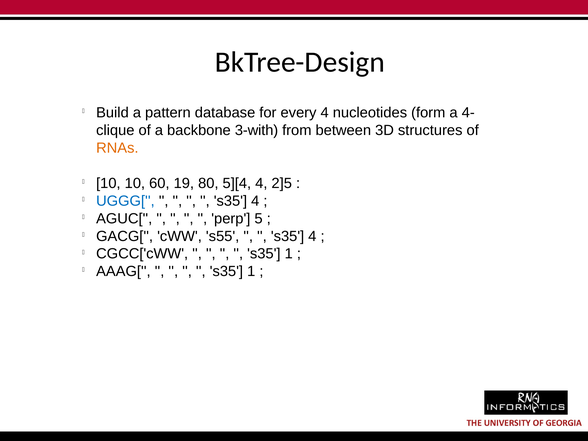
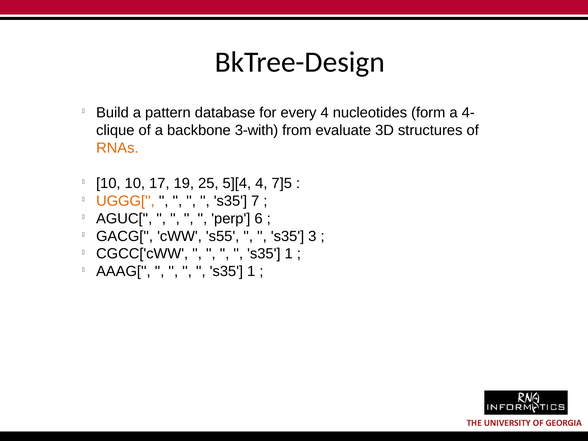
between: between -> evaluate (343, 130)
60: 60 -> 17 (159, 183)
80: 80 -> 25 (208, 183)
2]5: 2]5 -> 7]5 (282, 183)
UGGG[ colour: blue -> orange (125, 201)
4: 4 -> 7 (255, 201)
5: 5 -> 6 (259, 219)
4: 4 -> 3 (312, 236)
